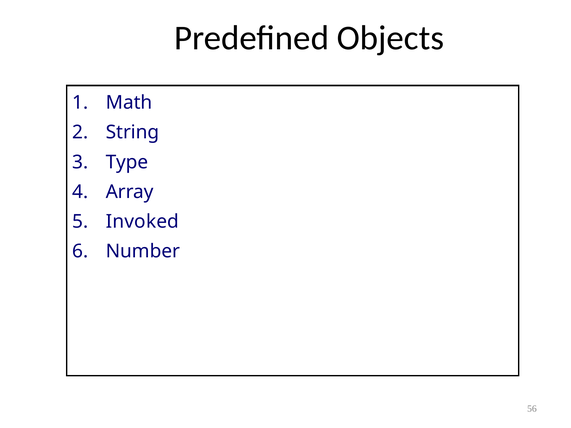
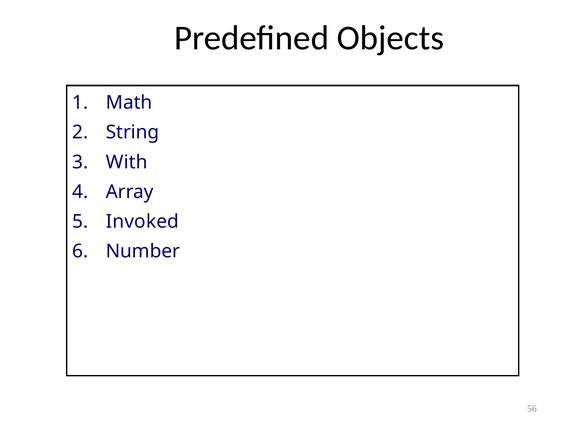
Type: Type -> With (127, 162)
